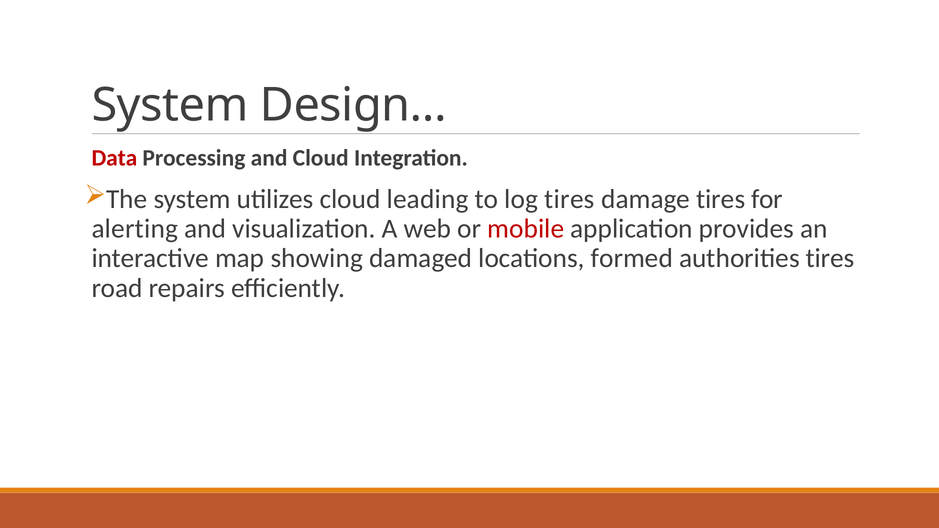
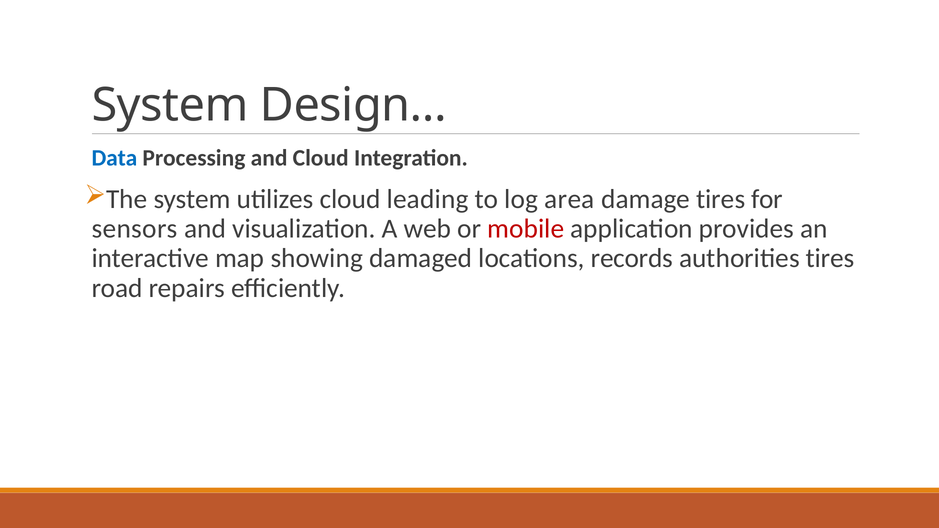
Data colour: red -> blue (114, 158)
log tires: tires -> area (570, 199)
alerting: alerting -> sensors (135, 229)
formed: formed -> records (632, 259)
